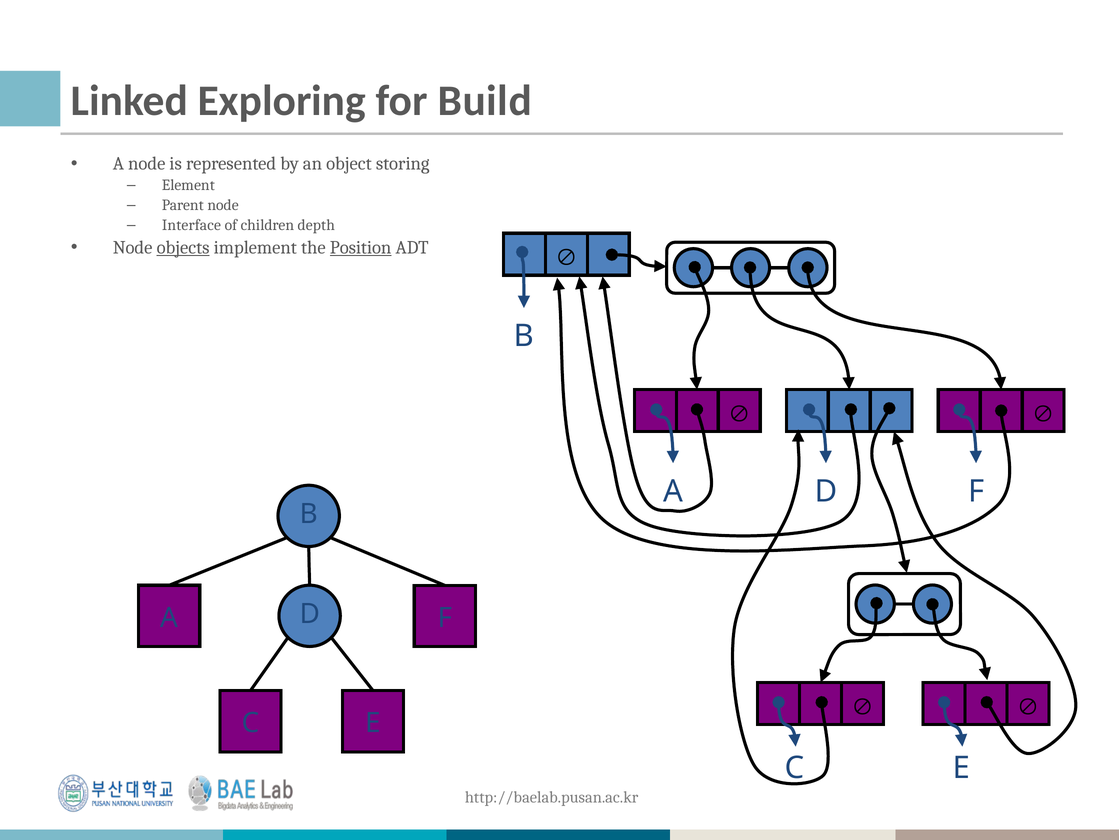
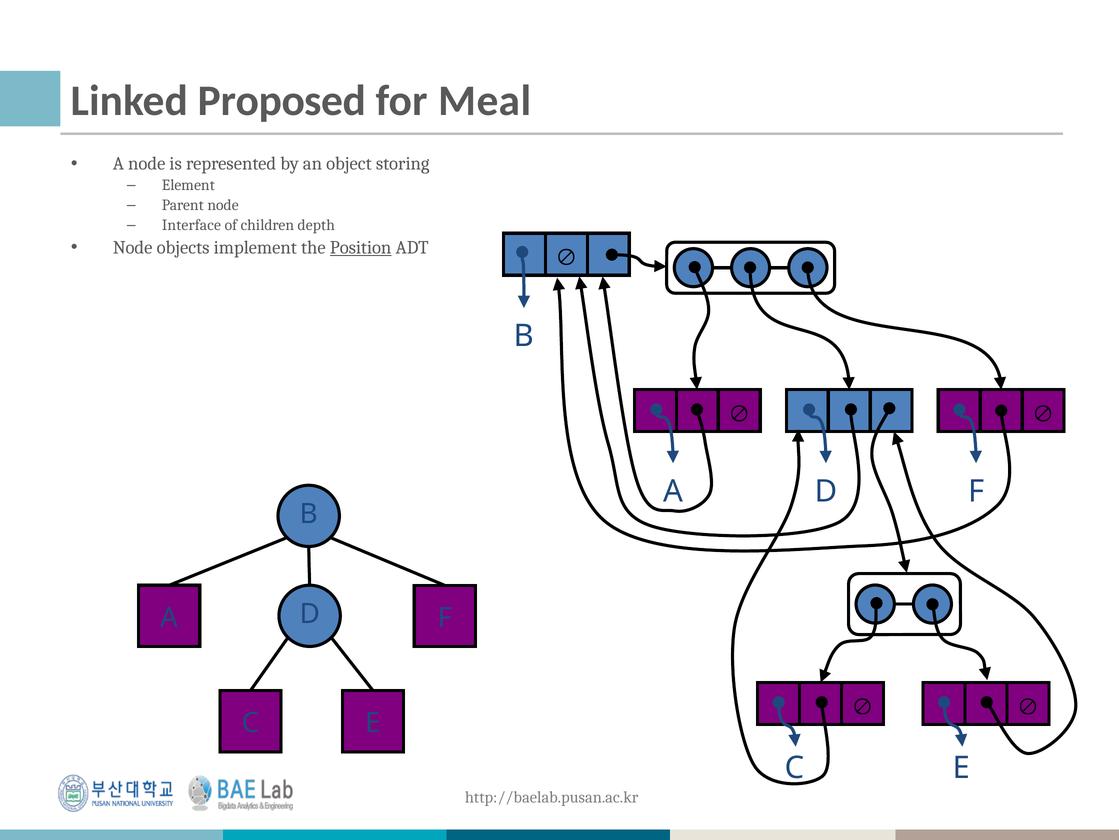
Exploring: Exploring -> Proposed (282, 101)
Build: Build -> Meal (485, 101)
objects underline: present -> none (183, 247)
